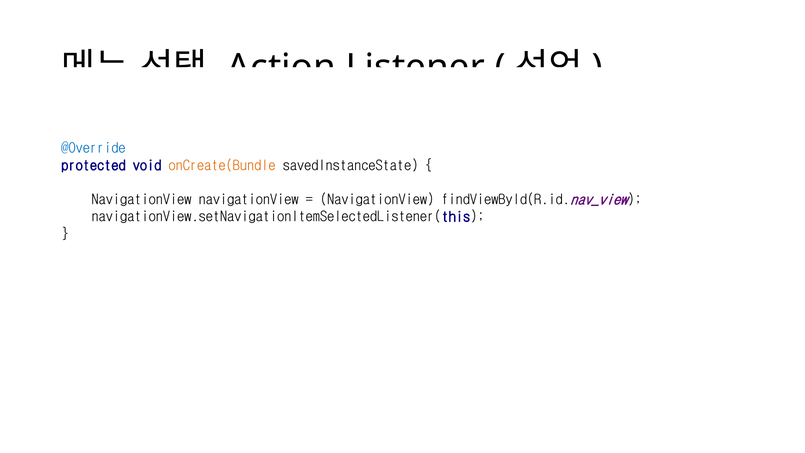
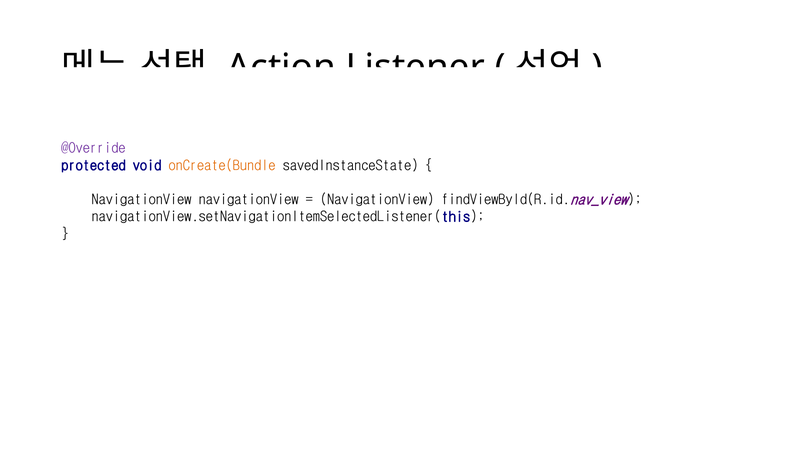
@Override colour: blue -> purple (93, 148)
